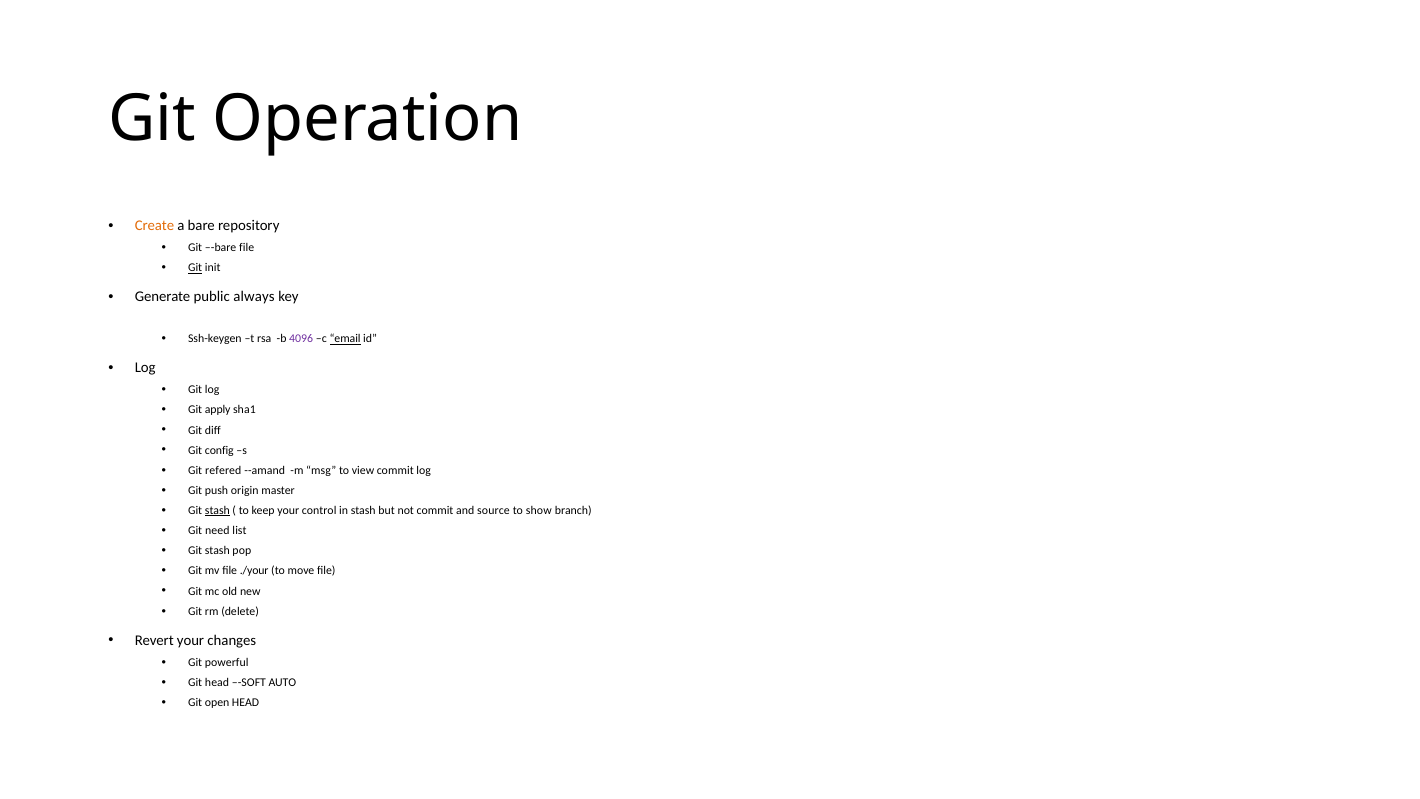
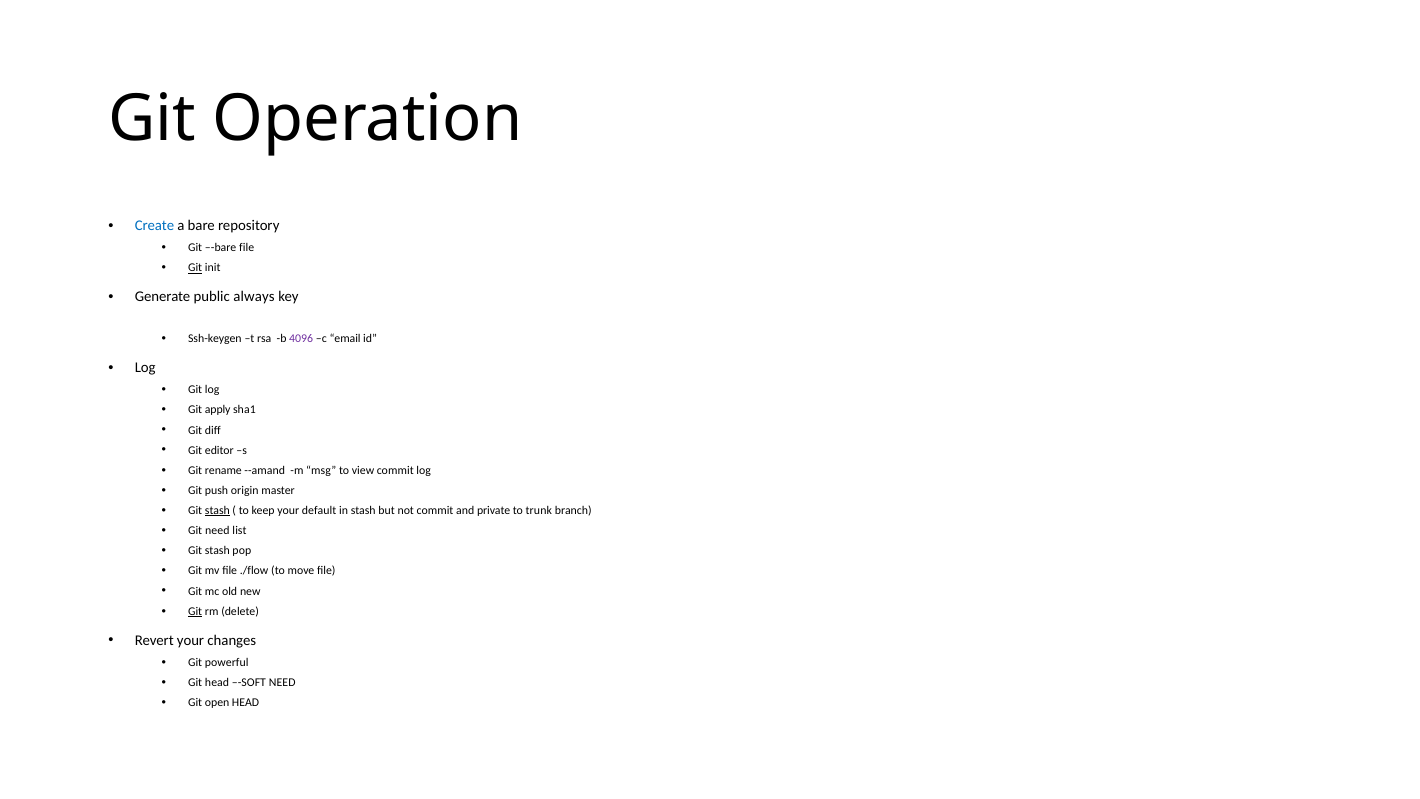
Create colour: orange -> blue (155, 226)
email underline: present -> none (345, 339)
config: config -> editor (219, 450)
refered: refered -> rename (223, 470)
control: control -> default (319, 511)
source: source -> private (494, 511)
show: show -> trunk (539, 511)
./your: ./your -> ./flow (254, 571)
Git underline: none -> present (195, 611)
–-SOFT AUTO: AUTO -> NEED (282, 682)
